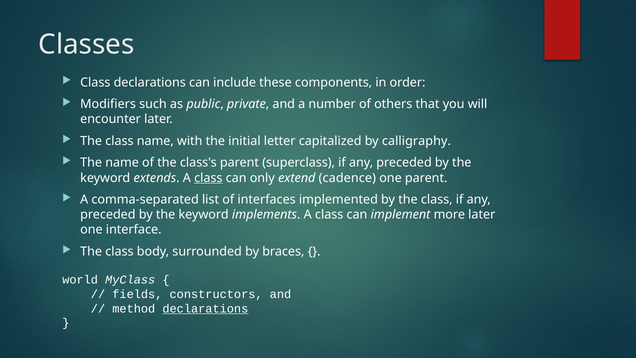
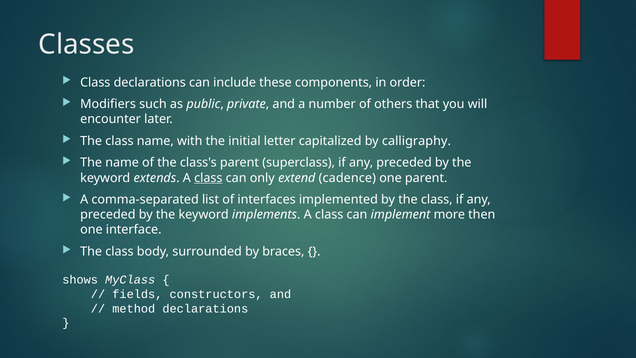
more later: later -> then (482, 215)
world: world -> shows (80, 280)
declarations underline: present -> none (205, 308)
